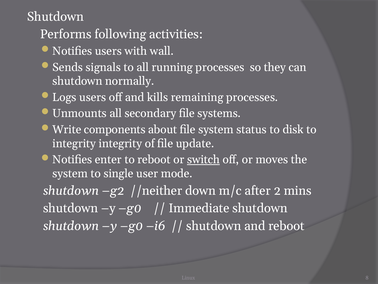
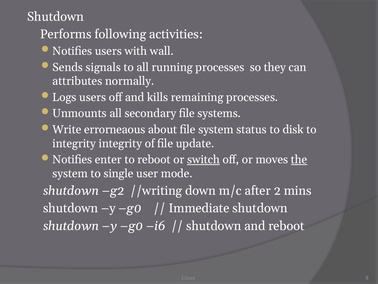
shutdown: shutdown -> attributes (77, 81)
components: components -> errorneaous (115, 129)
the underline: none -> present (299, 159)
//neither: //neither -> //writing (156, 190)
